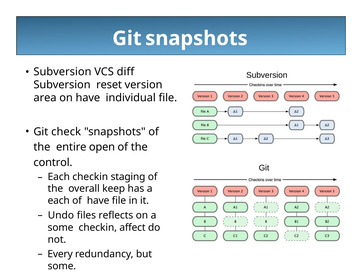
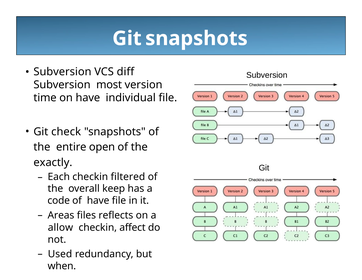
reset: reset -> most (109, 85)
area: area -> time (45, 98)
control: control -> exactly (53, 162)
staging: staging -> filtered (128, 177)
each: each -> code (59, 200)
Undo: Undo -> Areas (61, 215)
some: some -> allow (60, 227)
Every: Every -> Used (60, 254)
some: some -> when (62, 266)
